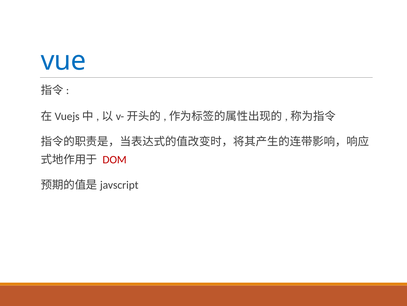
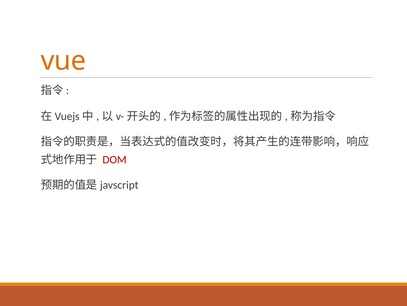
vue colour: blue -> orange (63, 61)
